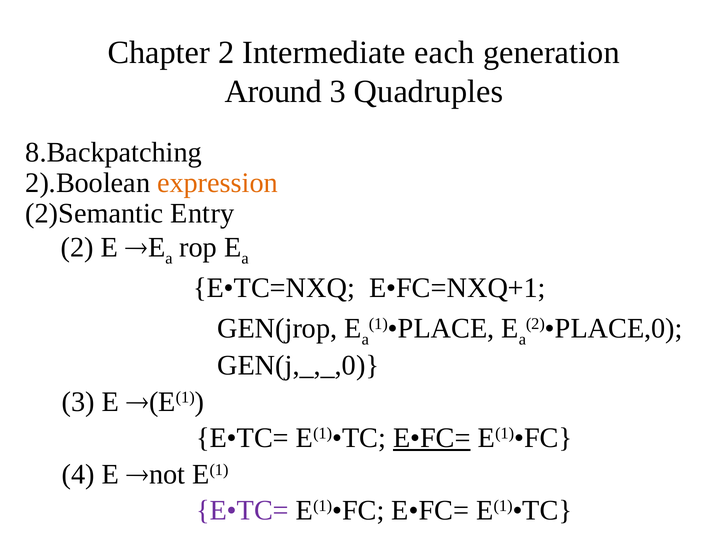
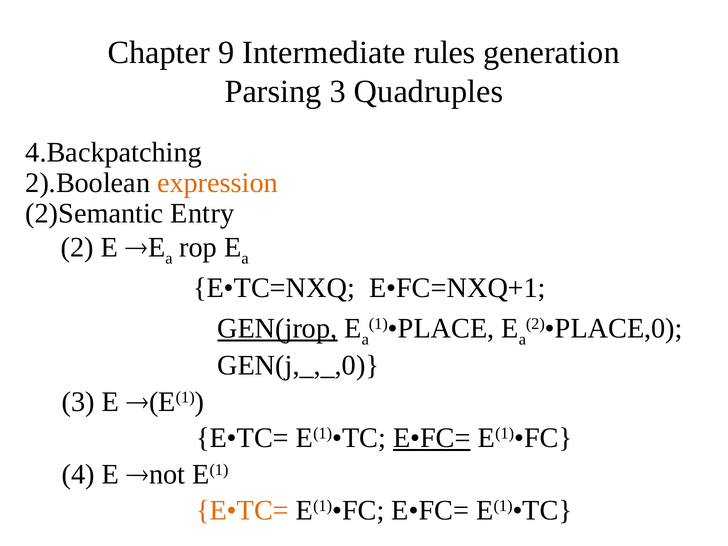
Chapter 2: 2 -> 9 (226, 53)
each: each -> rules (445, 53)
Around: Around -> Parsing (273, 91)
8.Backpatching: 8.Backpatching -> 4.Backpatching (114, 152)
GEN(jrop underline: none -> present (277, 328)
E•TC= colour: purple -> orange (242, 510)
